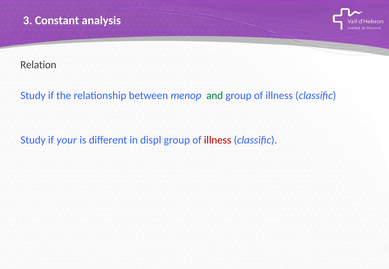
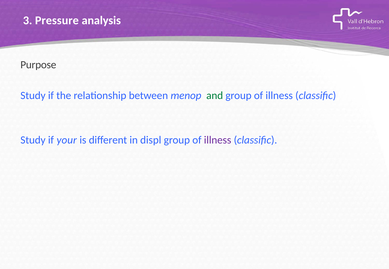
Constant: Constant -> Pressure (57, 21)
Relation: Relation -> Purpose (38, 65)
illness colour: red -> purple (218, 140)
